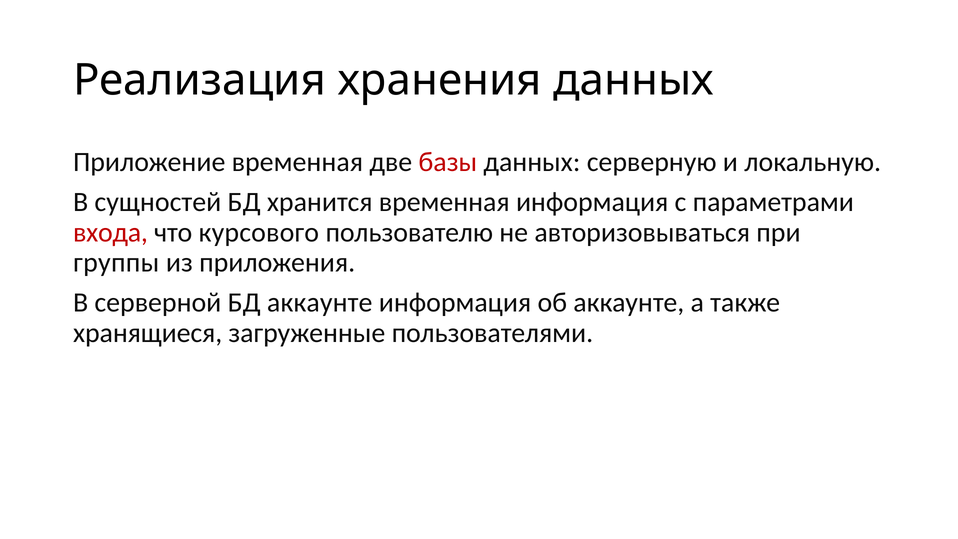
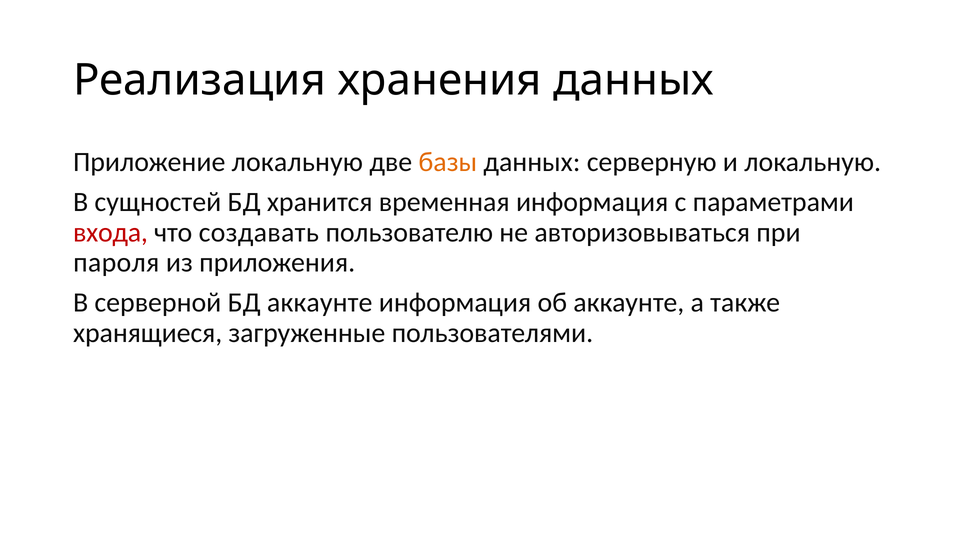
Приложение временная: временная -> локальную (297, 162)
базы colour: red -> orange (448, 162)
курсового: курсового -> создавать (259, 232)
группы: группы -> пароля (116, 263)
